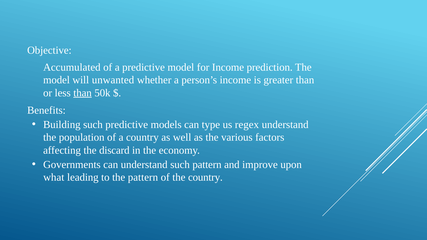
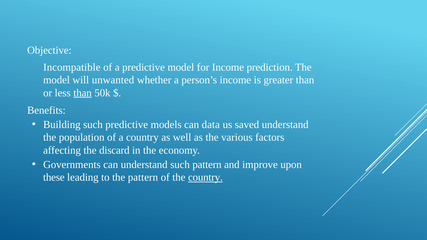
Accumulated: Accumulated -> Incompatible (72, 67)
type: type -> data (211, 125)
regex: regex -> saved (247, 125)
what: what -> these (54, 178)
country underline: none -> present (205, 178)
